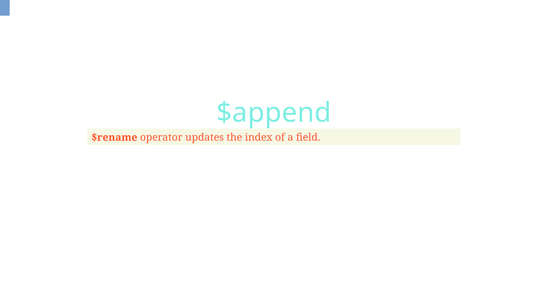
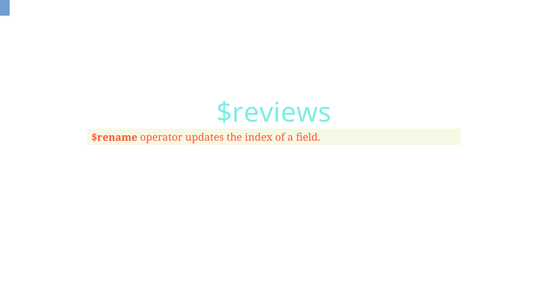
$append: $append -> $reviews (274, 113)
